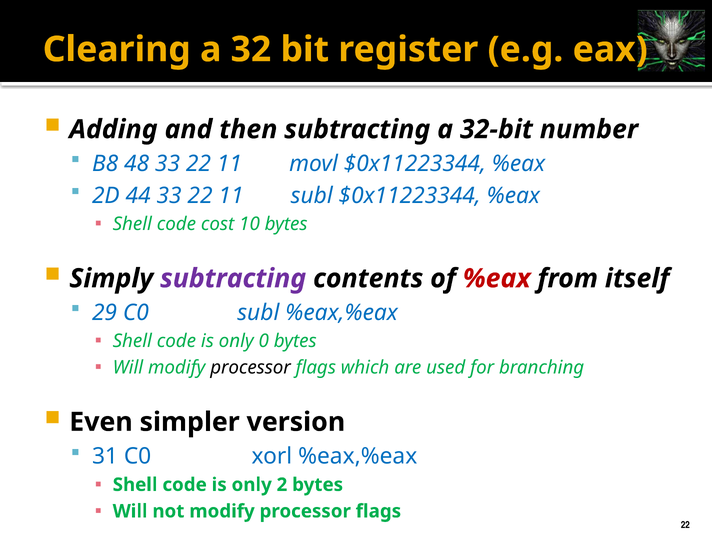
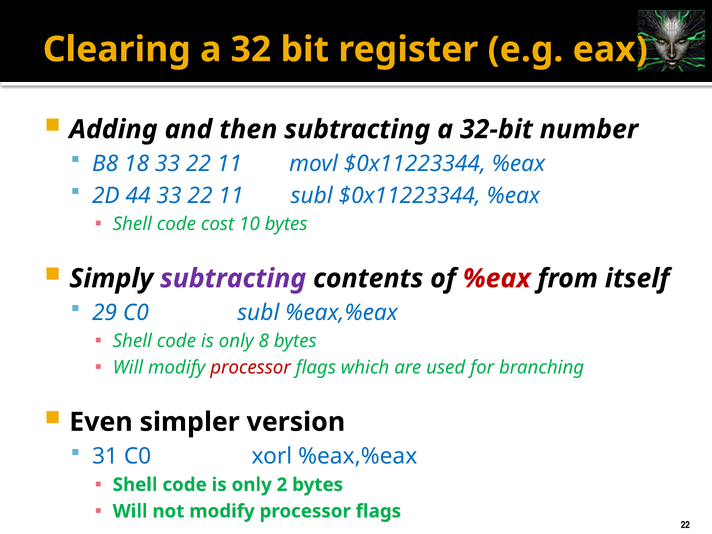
48: 48 -> 18 (137, 164)
0: 0 -> 8 (264, 341)
processor colour: black -> red (251, 368)
